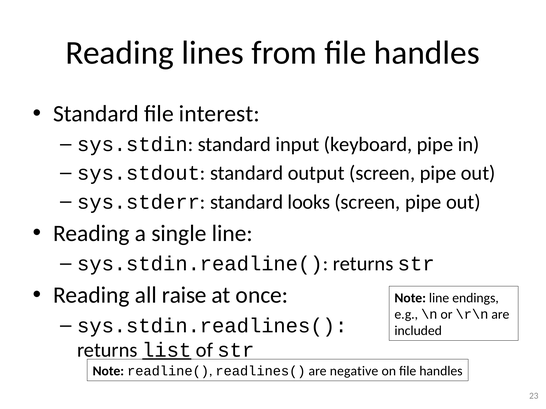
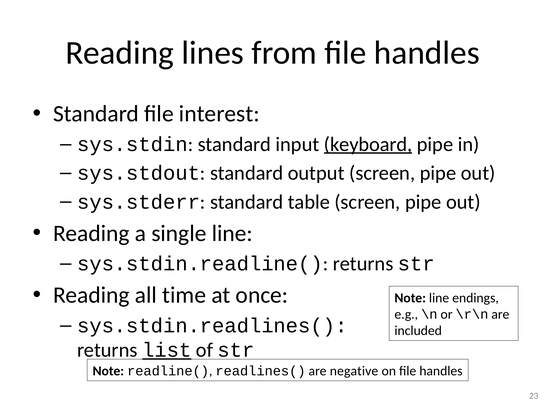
keyboard underline: none -> present (368, 144)
looks: looks -> table (309, 202)
raise: raise -> time (184, 296)
